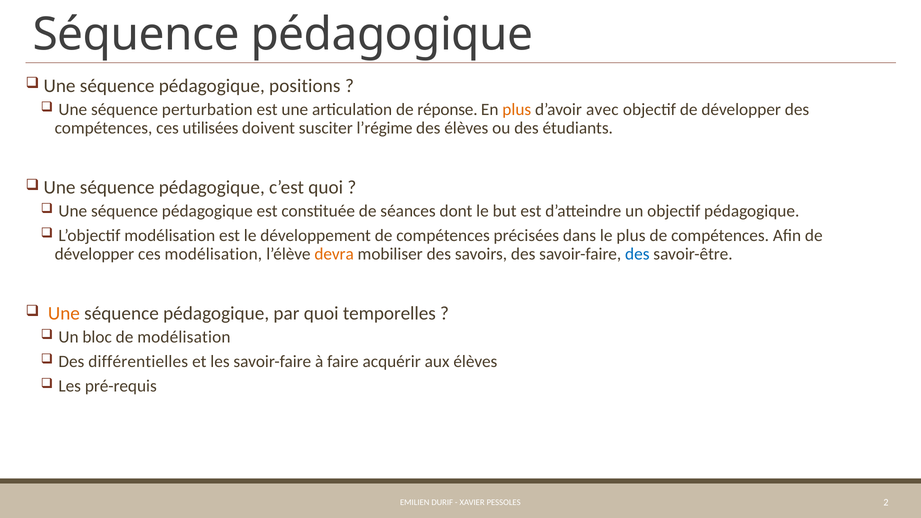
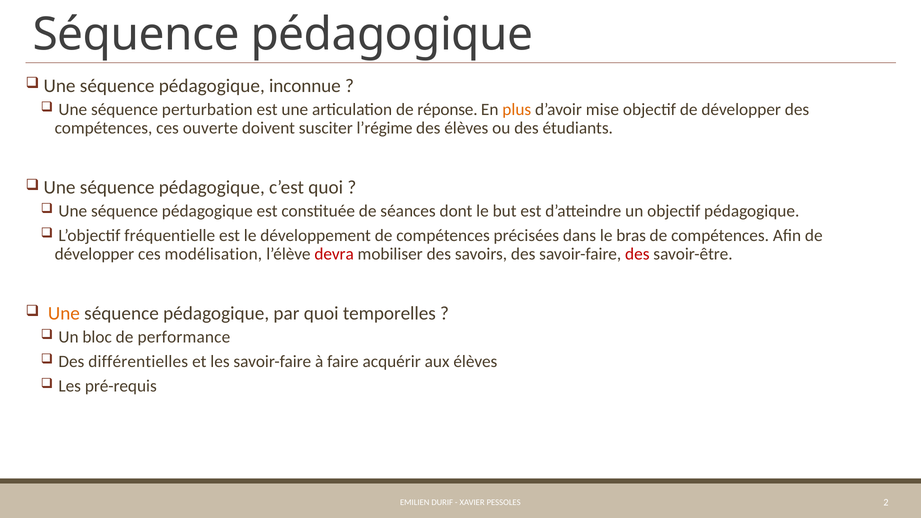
positions: positions -> inconnue (305, 86)
avec: avec -> mise (602, 109)
utilisées: utilisées -> ouverte (210, 128)
L’objectif modélisation: modélisation -> fréquentielle (170, 235)
le plus: plus -> bras (631, 235)
devra colour: orange -> red (334, 254)
des colour: blue -> red (637, 254)
de modélisation: modélisation -> performance (184, 337)
